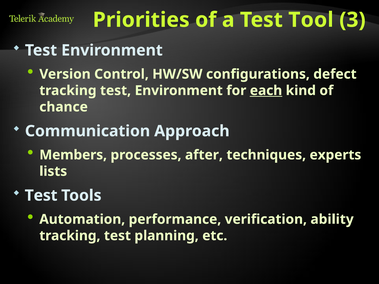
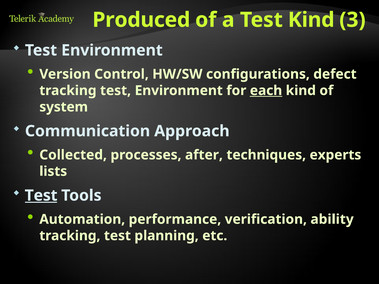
Priorities: Priorities -> Produced (141, 20)
Test Tool: Tool -> Kind (311, 20)
chance: chance -> system (64, 107)
Members: Members -> Collected (73, 155)
Test underline: none -> present (41, 196)
